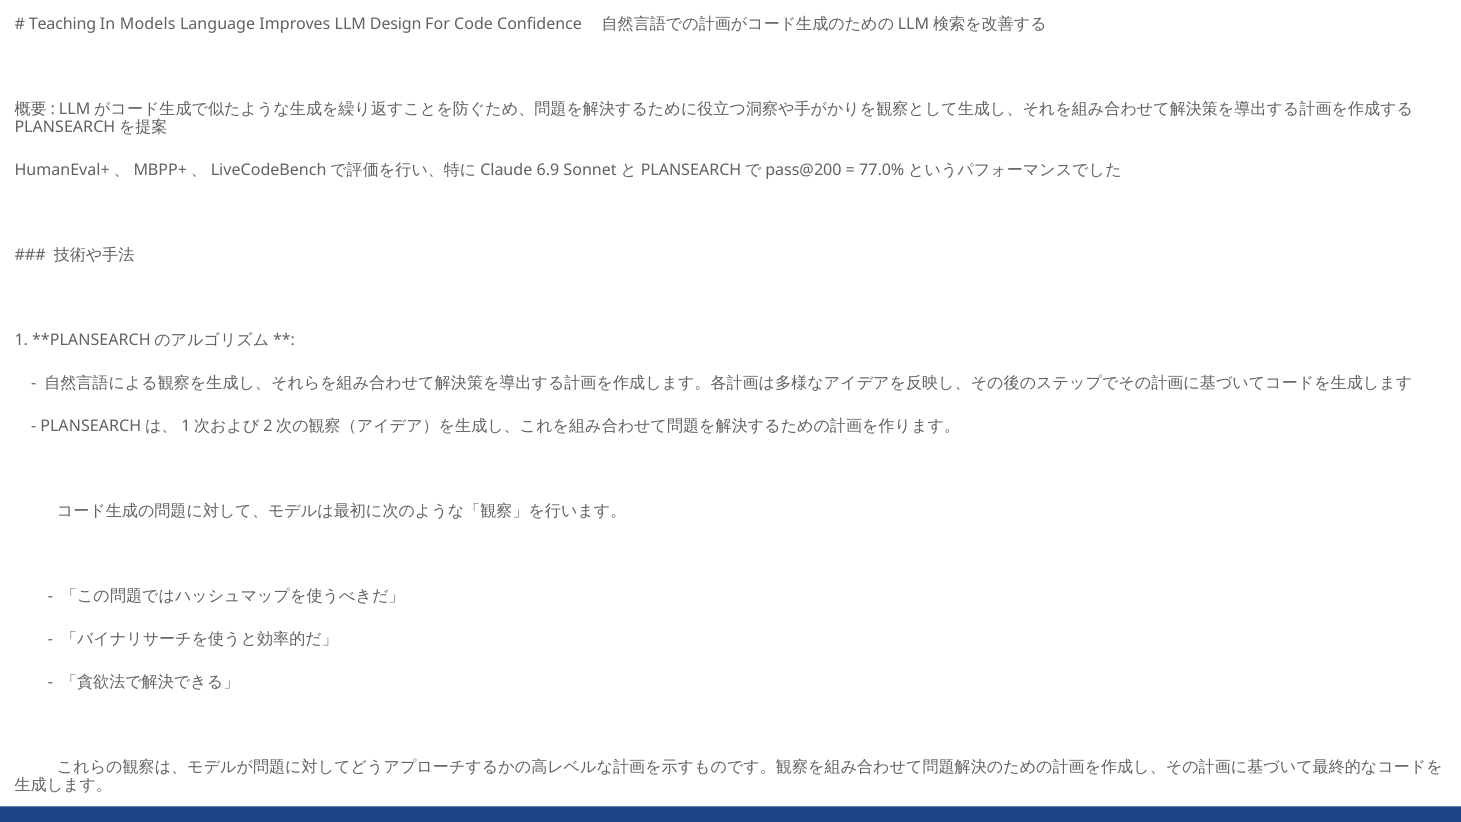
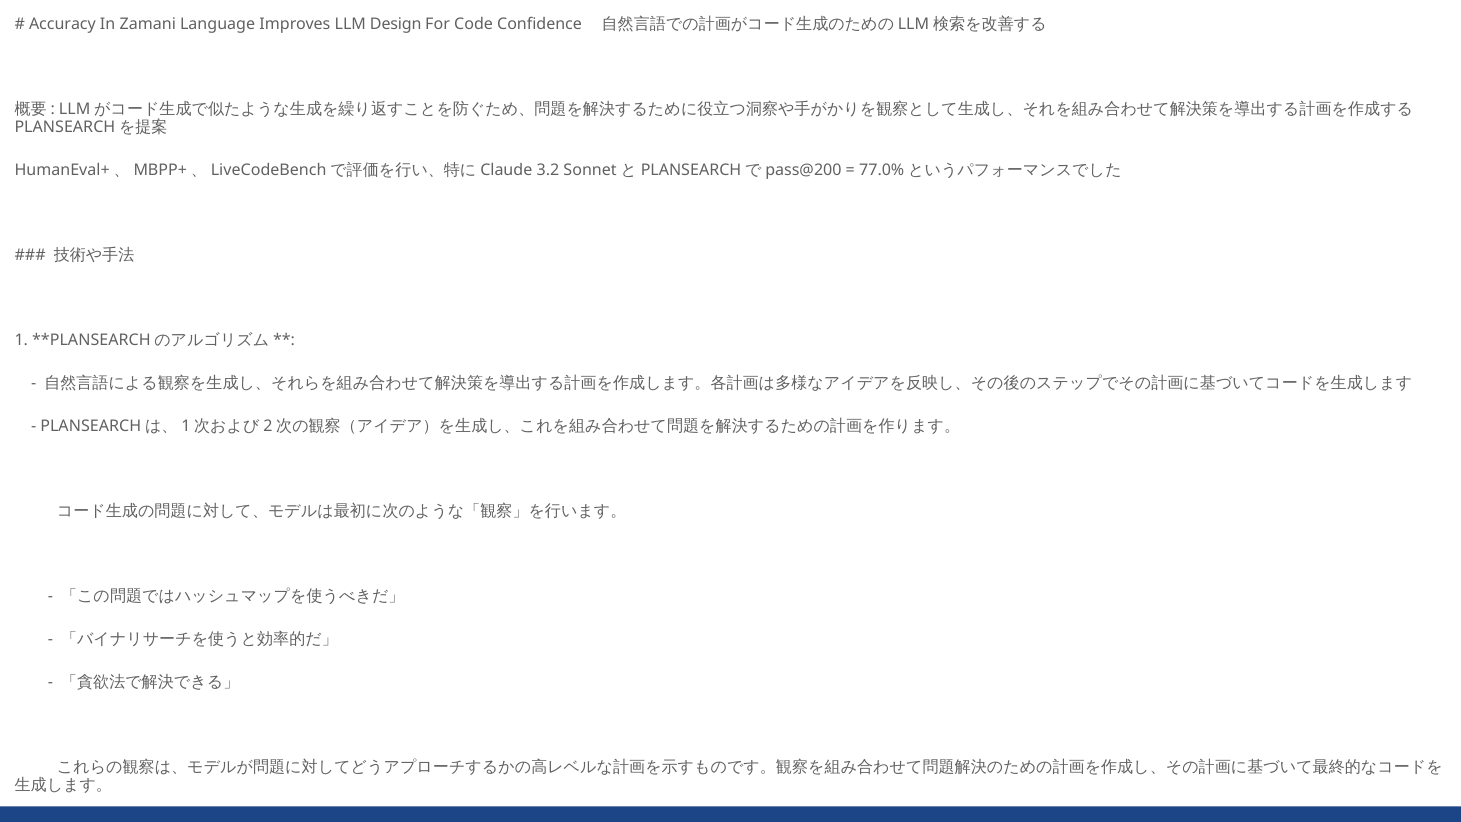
Teaching: Teaching -> Accuracy (62, 24)
Models: Models -> Zamani (148, 24)
6.9: 6.9 -> 3.2 (548, 170)
